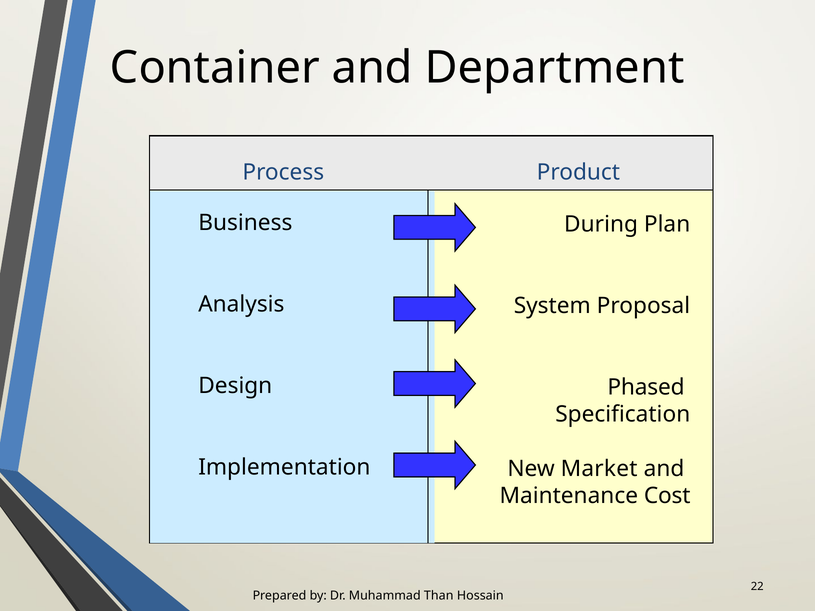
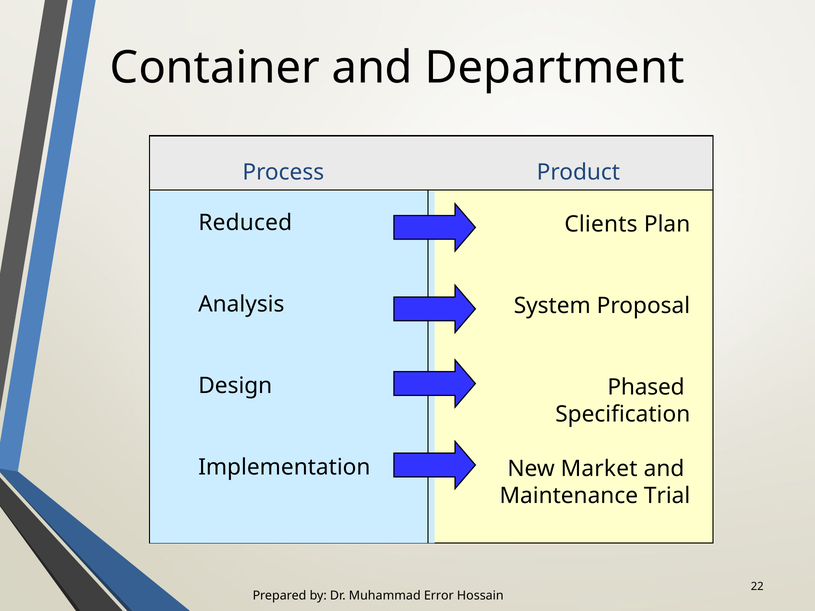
Business: Business -> Reduced (245, 223)
During: During -> Clients (601, 224)
Cost: Cost -> Trial (667, 496)
Than: Than -> Error (439, 596)
